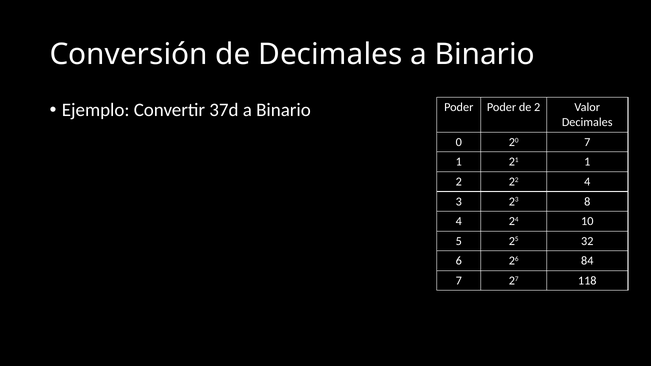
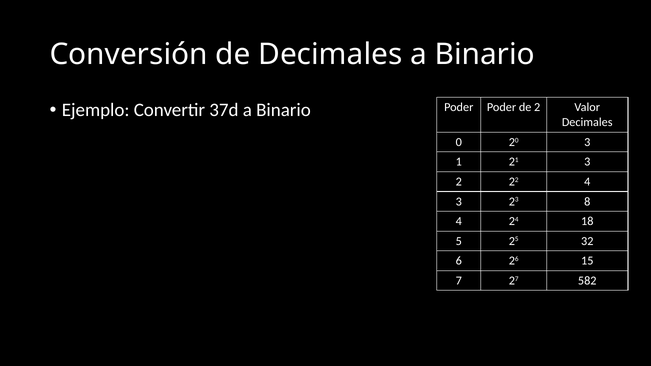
20 7: 7 -> 3 (587, 142)
21 1: 1 -> 3 (587, 162)
10: 10 -> 18 (587, 221)
84: 84 -> 15 (587, 261)
118: 118 -> 582 (587, 281)
